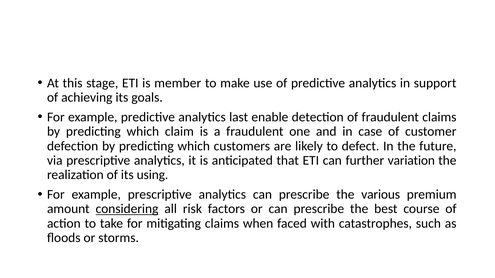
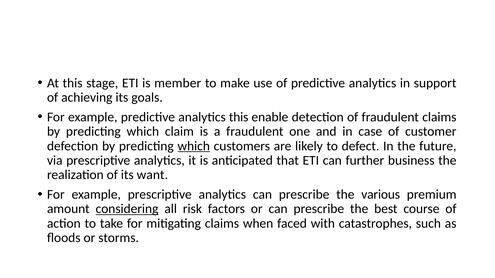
analytics last: last -> this (239, 117)
which underline: none -> present (194, 146)
variation: variation -> business (411, 161)
using: using -> want (152, 175)
